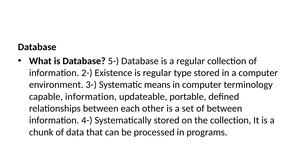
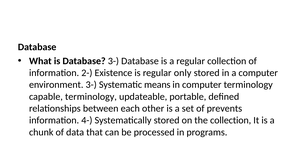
Database 5-: 5- -> 3- (113, 61)
type: type -> only (183, 73)
capable information: information -> terminology (91, 97)
of between: between -> prevents (224, 109)
